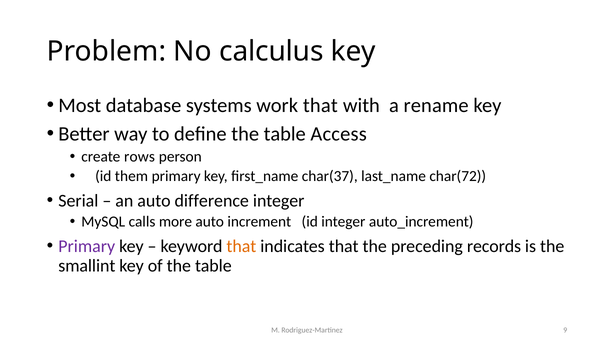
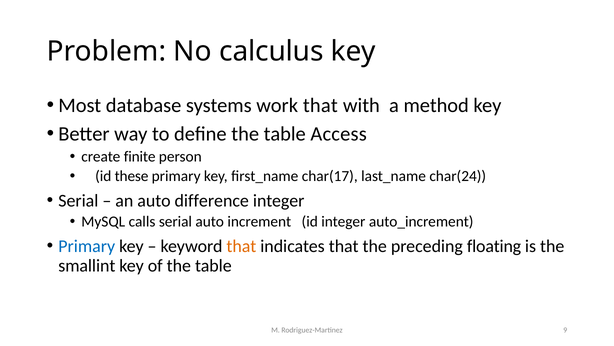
rename: rename -> method (436, 105)
rows: rows -> finite (140, 156)
them: them -> these (132, 176)
char(37: char(37 -> char(17 (330, 176)
char(72: char(72 -> char(24 (458, 176)
calls more: more -> serial (175, 222)
Primary colour: purple -> blue (87, 246)
records: records -> floating (494, 246)
